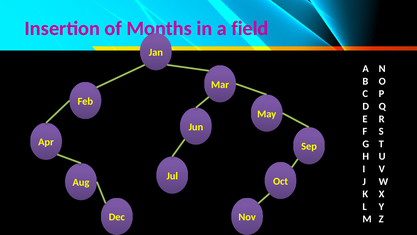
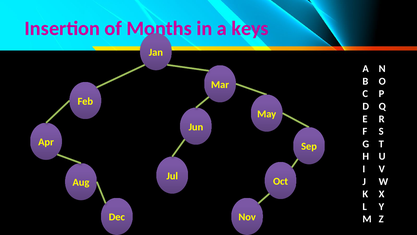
field: field -> keys (250, 28)
